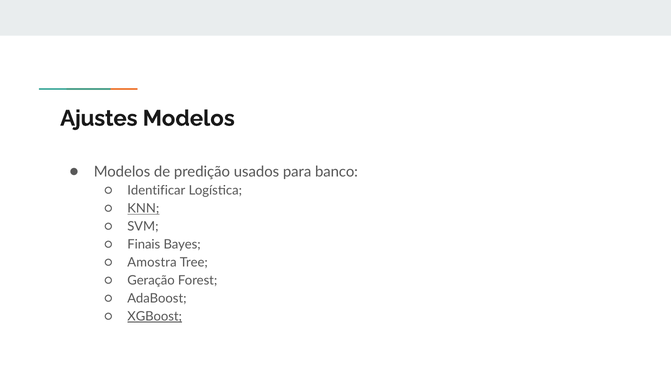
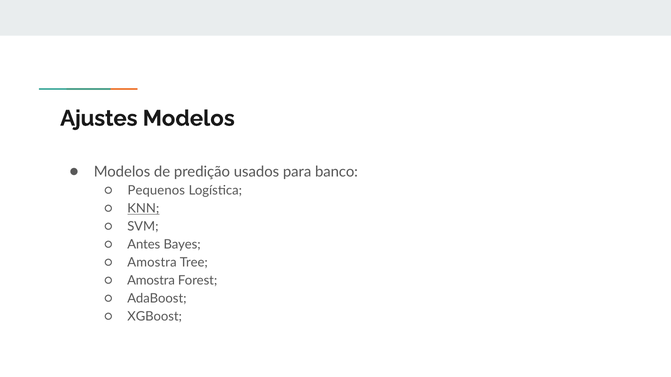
Identificar: Identificar -> Pequenos (156, 191)
Finais: Finais -> Antes (144, 245)
Geração: Geração -> Amostra (151, 281)
XGBoost underline: present -> none (155, 317)
